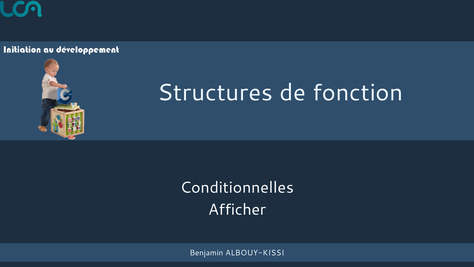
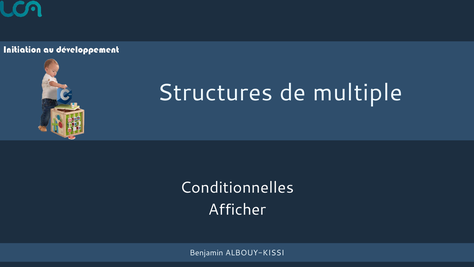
fonction: fonction -> multiple (358, 92)
